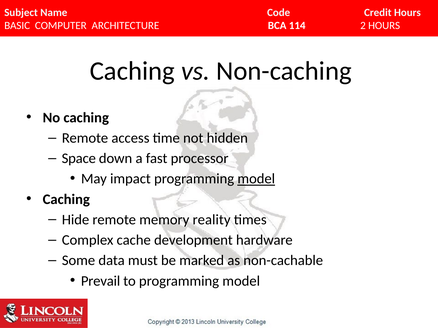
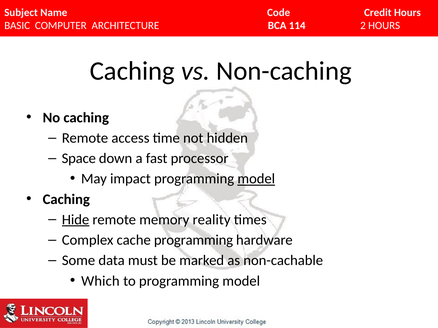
Hide underline: none -> present (76, 220)
cache development: development -> programming (194, 240)
Prevail: Prevail -> Which (100, 281)
